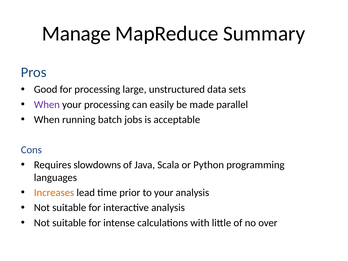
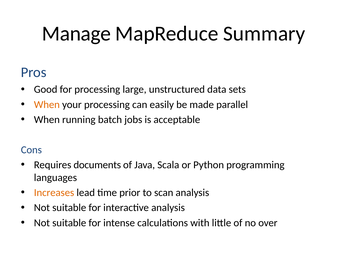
When colour: purple -> orange (47, 105)
slowdowns: slowdowns -> documents (97, 165)
to your: your -> scan (164, 193)
